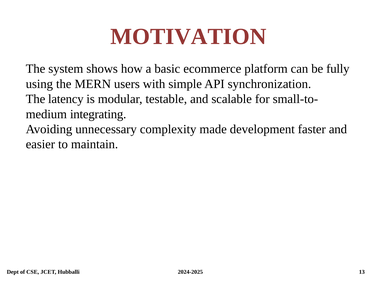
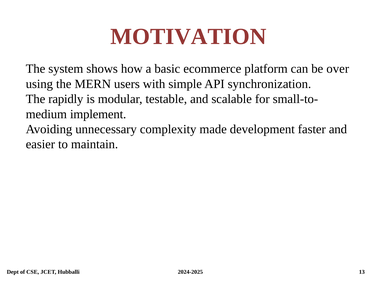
fully: fully -> over (338, 69)
latency: latency -> rapidly (66, 99)
integrating: integrating -> implement (98, 114)
